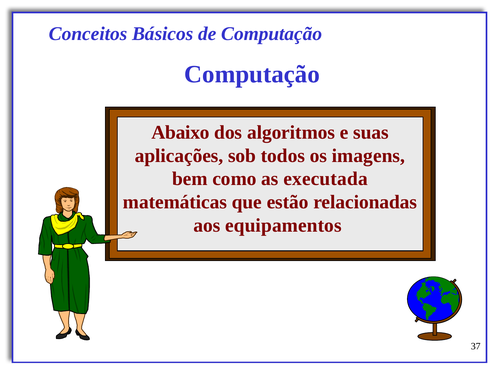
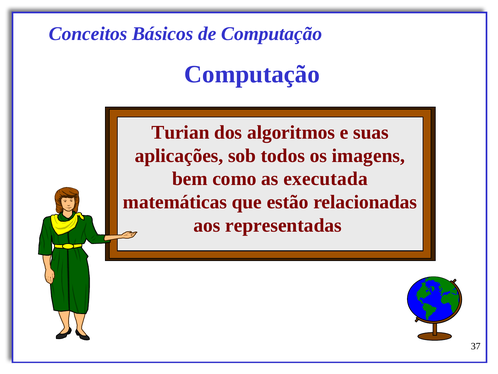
Abaixo: Abaixo -> Turian (180, 132)
equipamentos: equipamentos -> representadas (283, 225)
